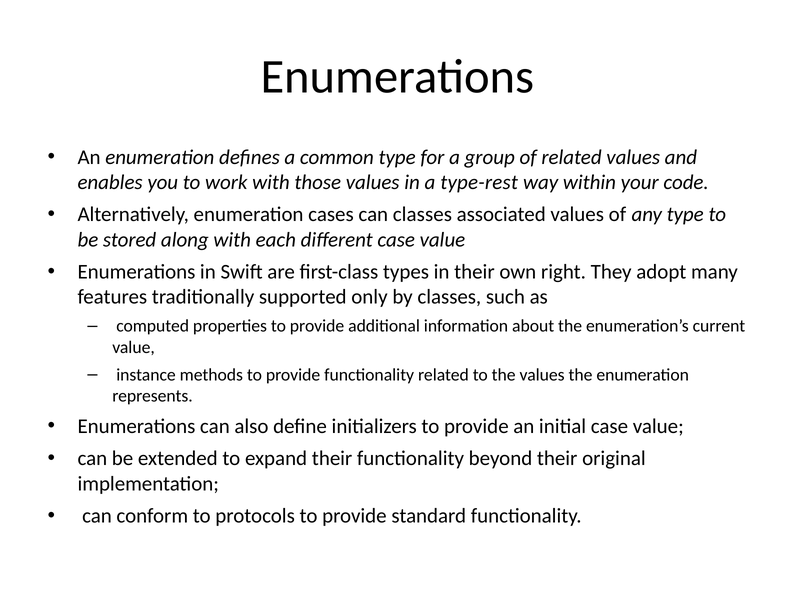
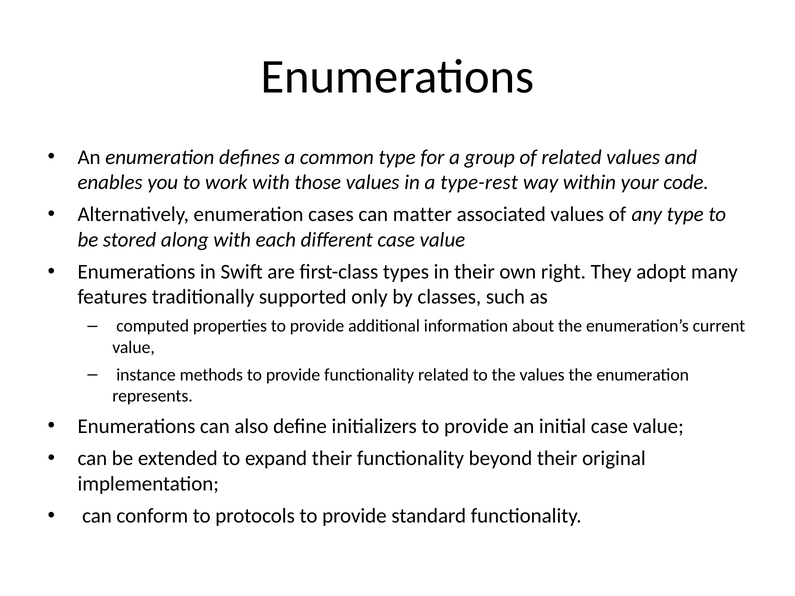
can classes: classes -> matter (422, 215)
